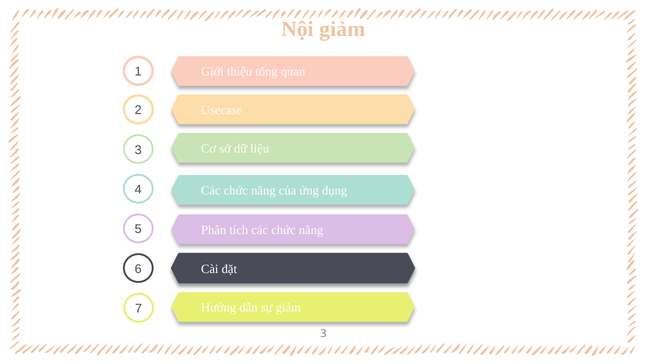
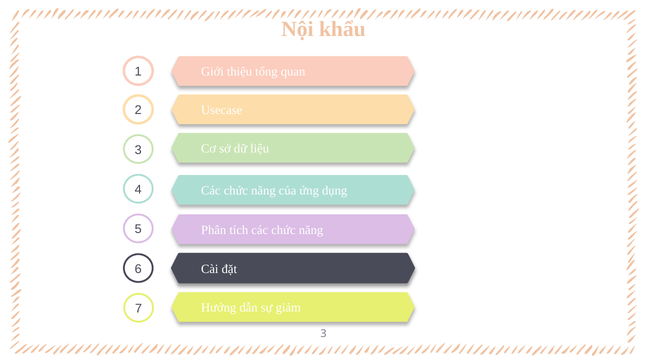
Nội giảm: giảm -> khẩu (342, 29)
